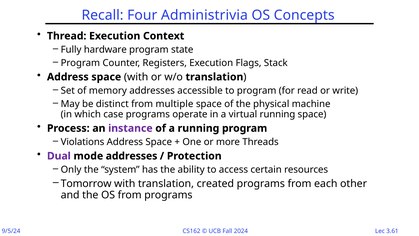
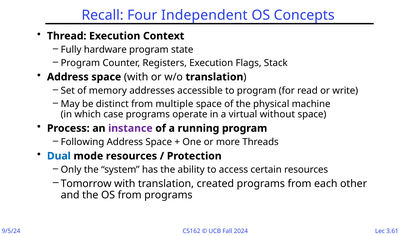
Administrivia: Administrivia -> Independent (204, 15)
virtual running: running -> without (277, 114)
Violations: Violations -> Following (82, 142)
Dual colour: purple -> blue (59, 156)
mode addresses: addresses -> resources (131, 156)
